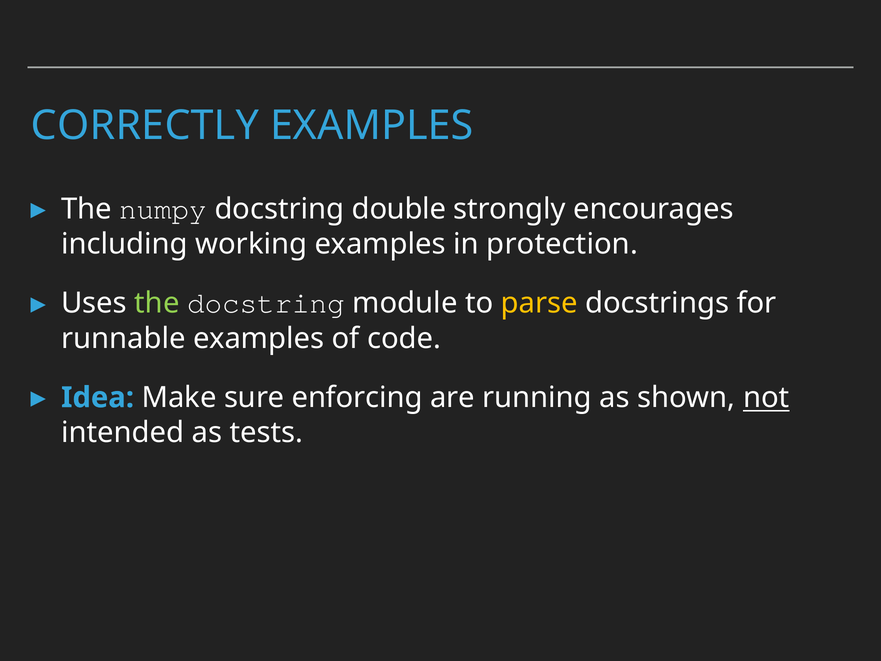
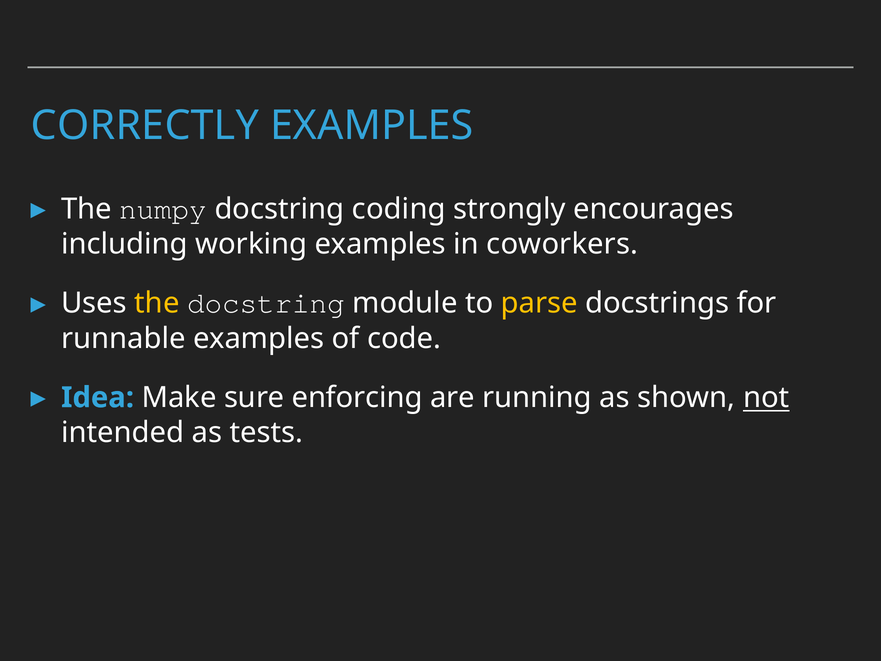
double: double -> coding (399, 209)
protection: protection -> coworkers (562, 244)
the colour: light green -> yellow (157, 303)
